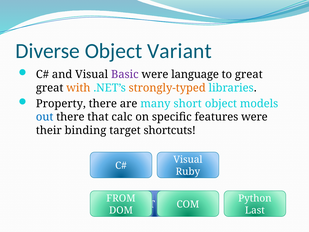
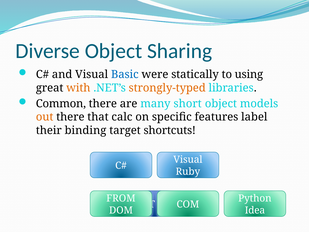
Variant: Variant -> Sharing (180, 51)
Basic colour: purple -> blue (125, 74)
language: language -> statically (195, 74)
to great: great -> using (249, 74)
Property: Property -> Common (61, 103)
out colour: blue -> orange (45, 117)
features were: were -> label (254, 117)
Last: Last -> Idea (255, 210)
